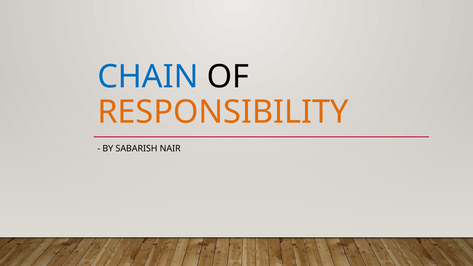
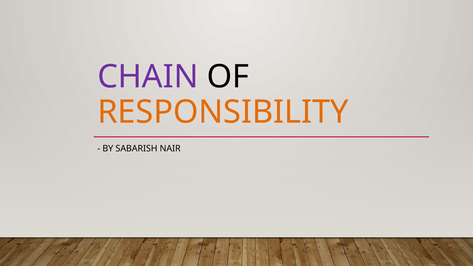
CHAIN colour: blue -> purple (148, 77)
